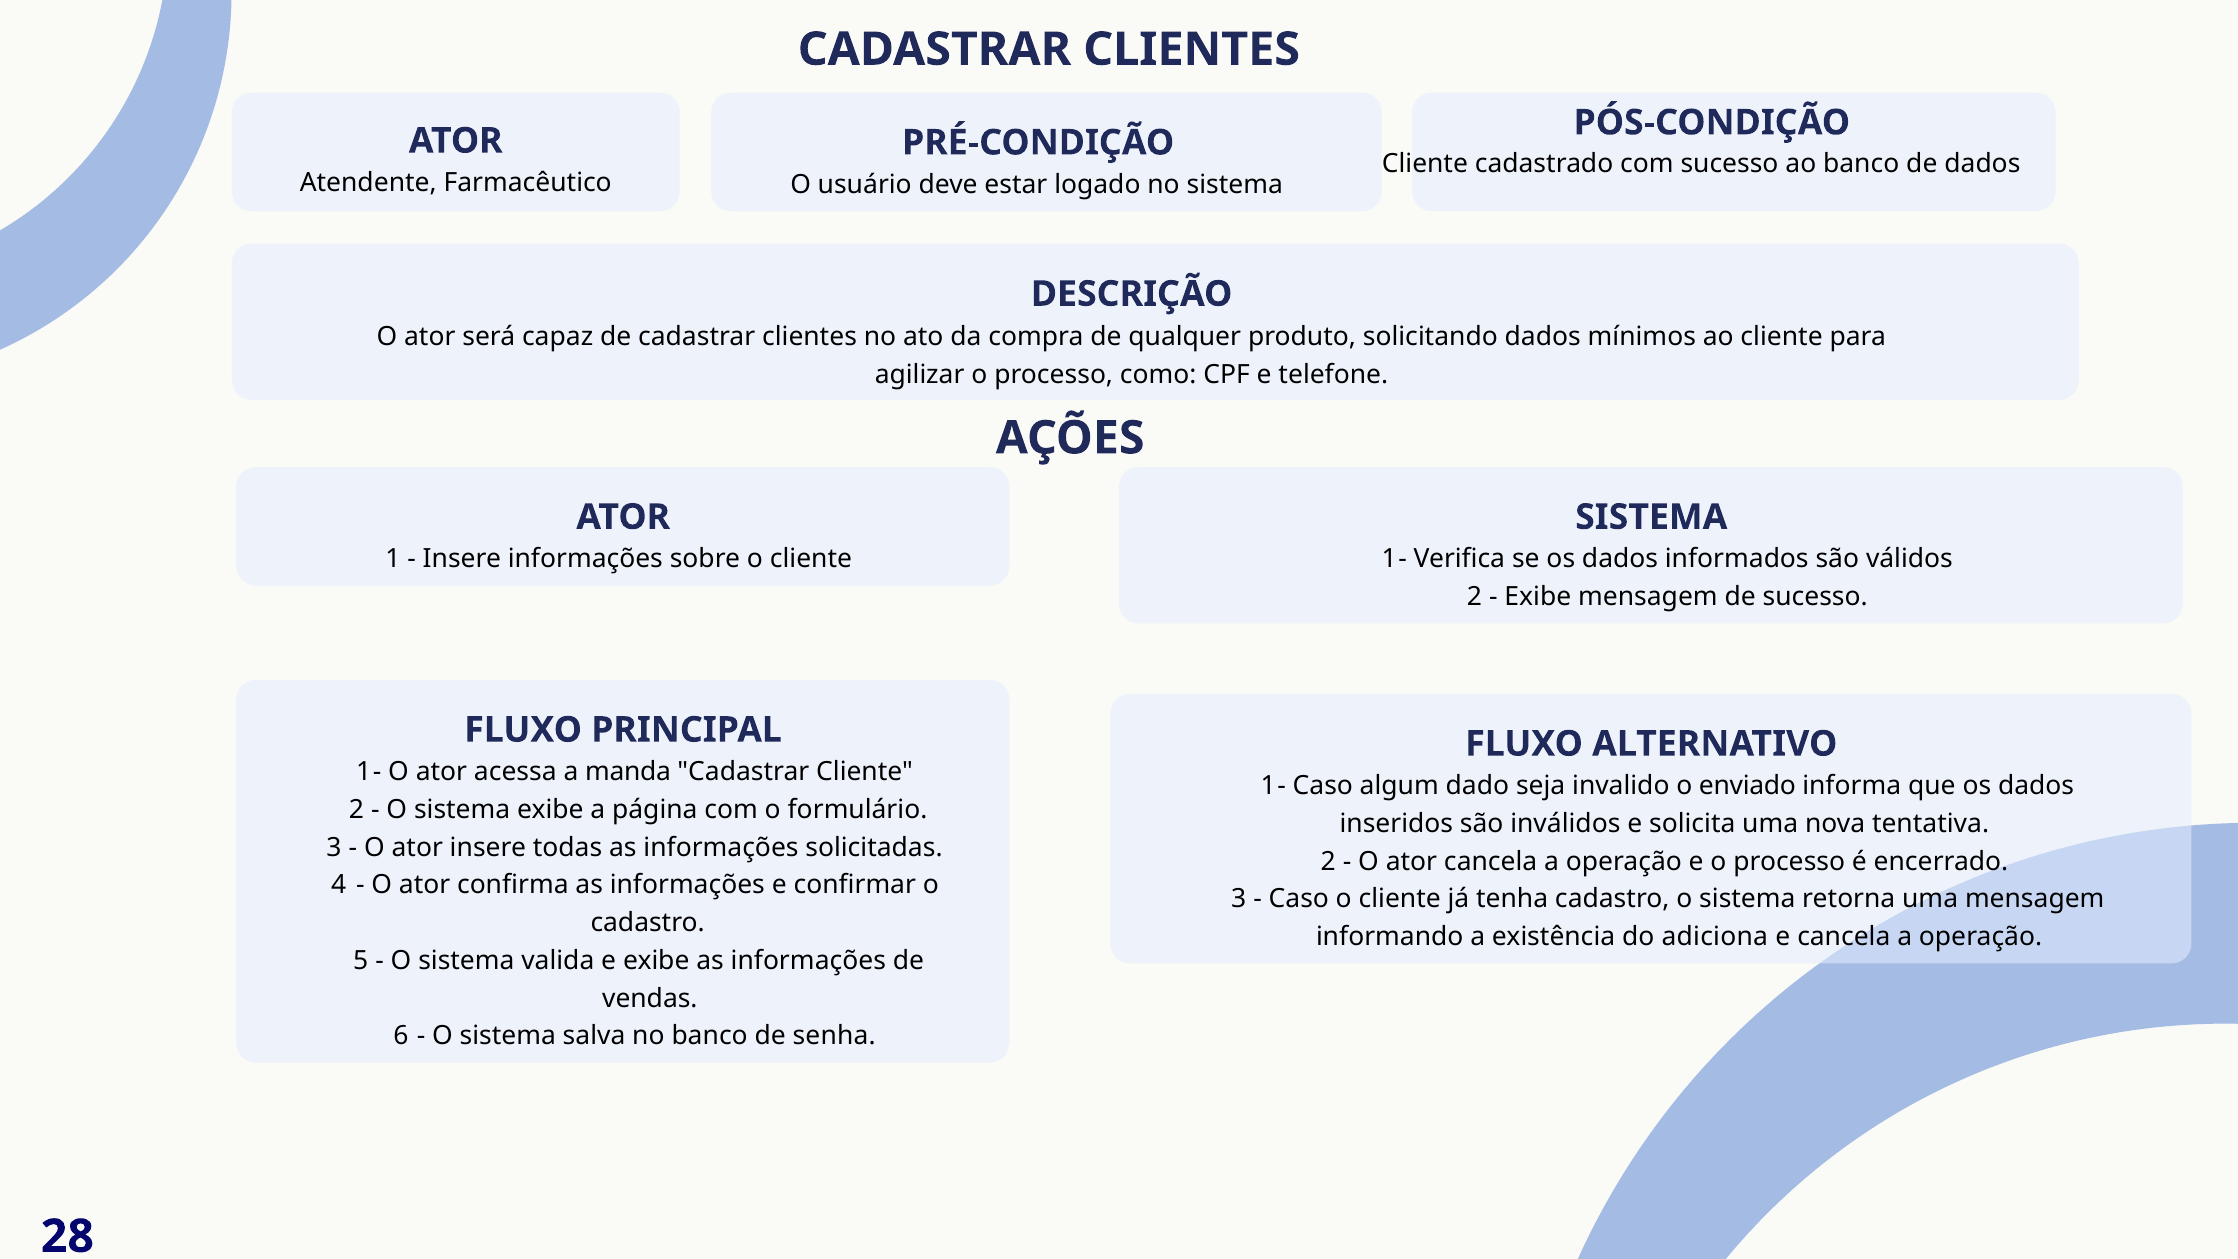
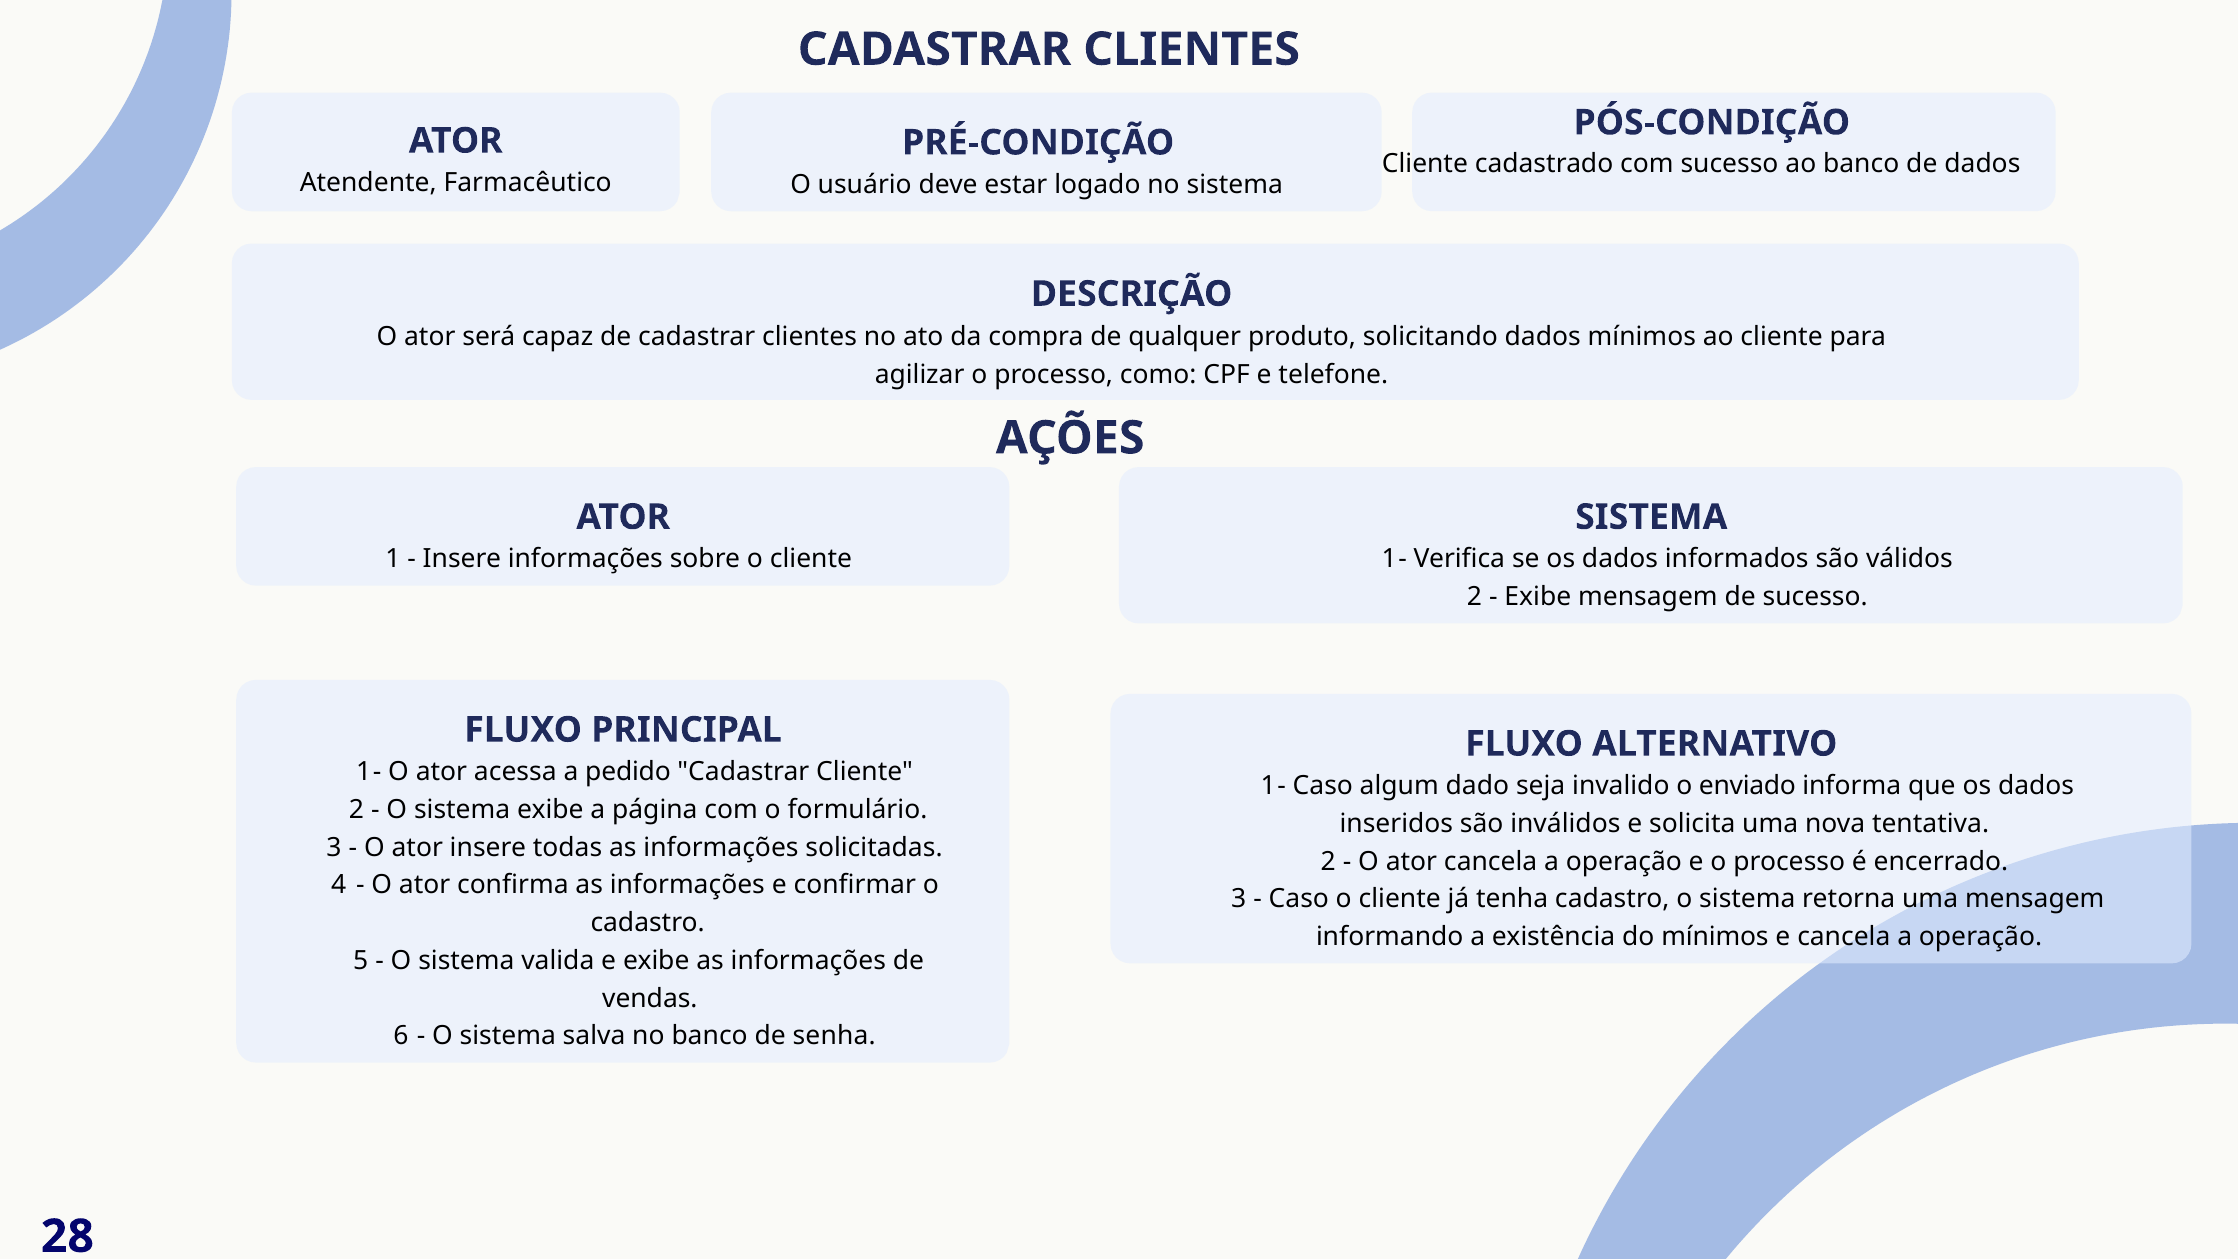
manda: manda -> pedido (628, 772)
do adiciona: adiciona -> mínimos (1715, 937)
